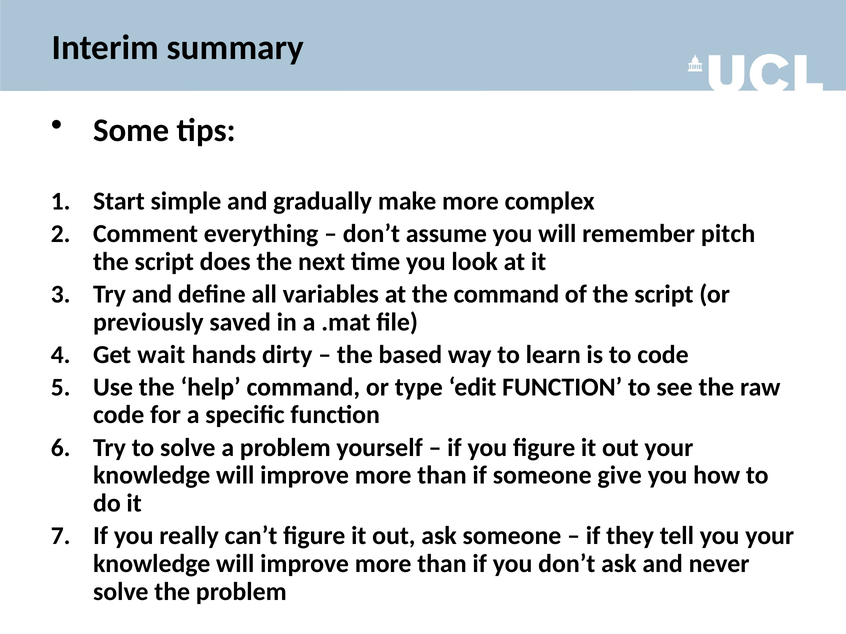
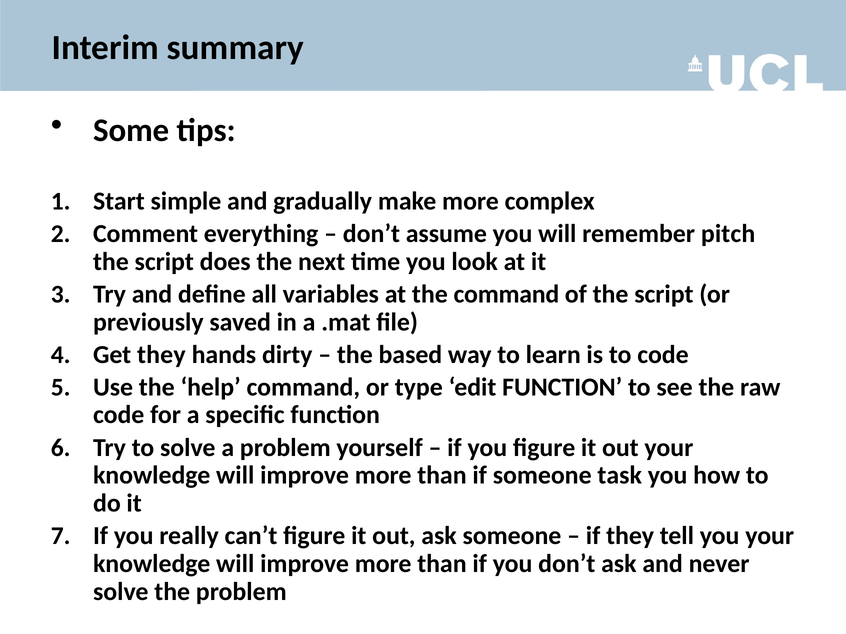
Get wait: wait -> they (161, 355)
give: give -> task (620, 476)
